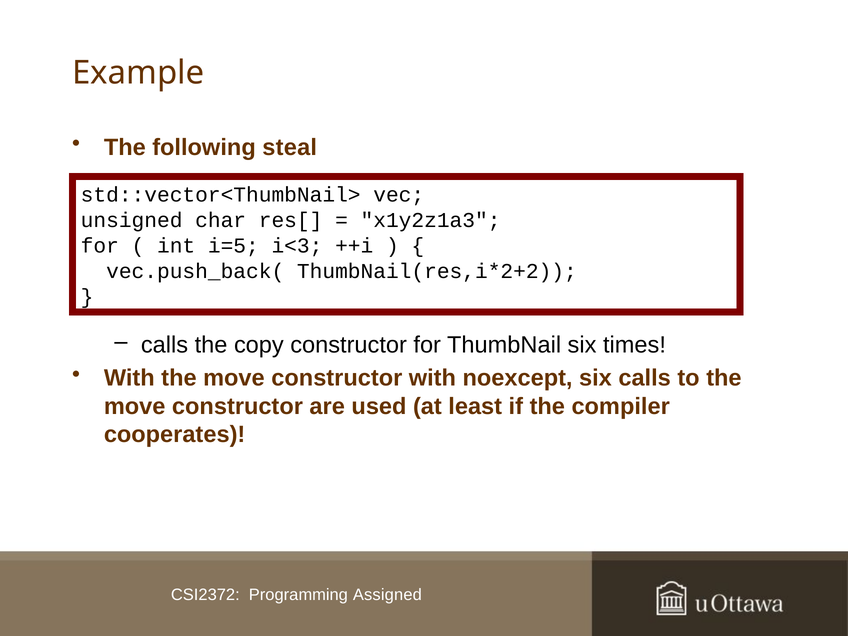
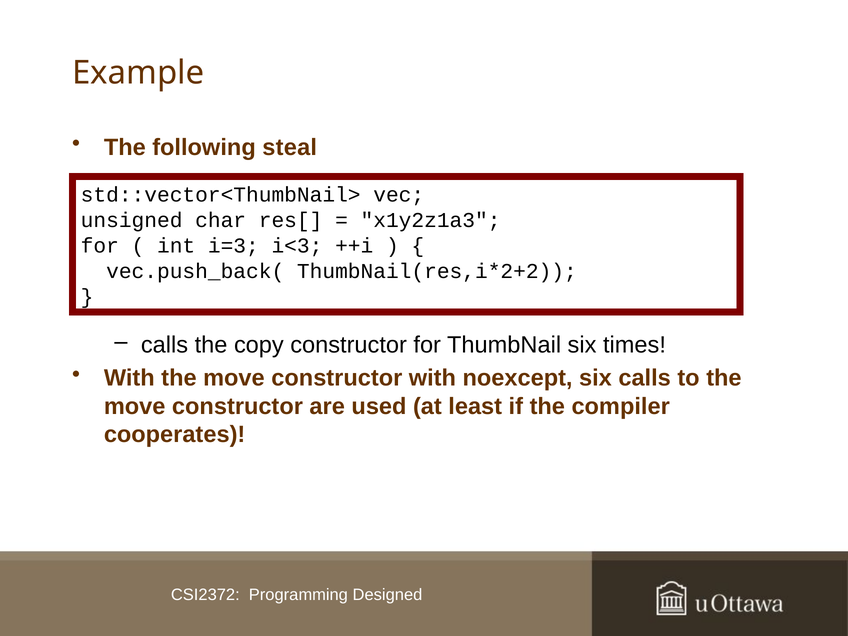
i=5: i=5 -> i=3 (233, 246)
Assigned: Assigned -> Designed (387, 595)
